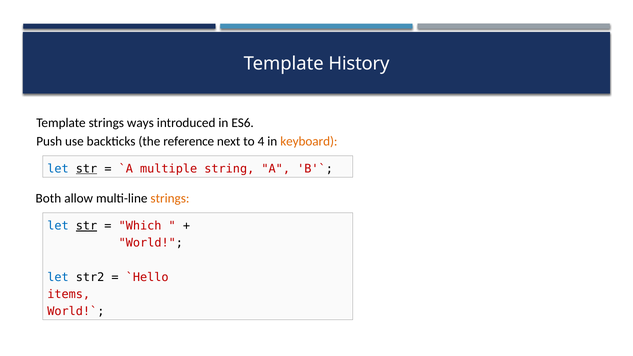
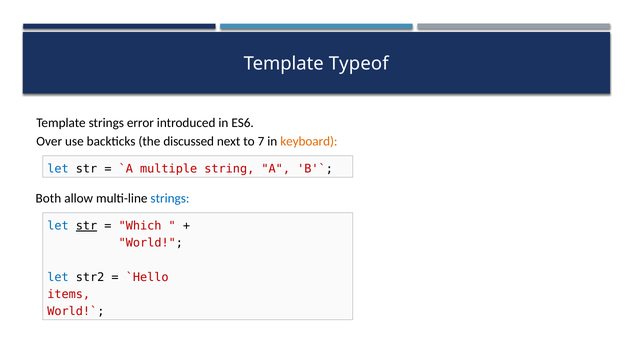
History: History -> Typeof (359, 64)
ways: ways -> error (140, 123)
Push: Push -> Over (49, 142)
reference: reference -> discussed (189, 142)
4: 4 -> 7 (261, 142)
str underline: present -> none (87, 169)
strings colour: orange -> blue (170, 199)
